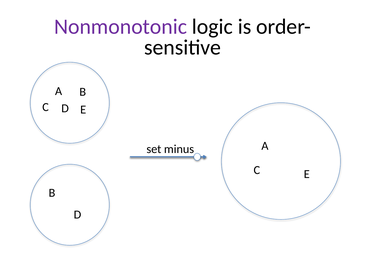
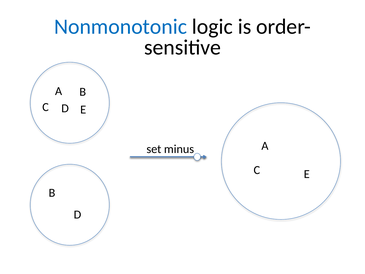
Nonmonotonic colour: purple -> blue (121, 27)
